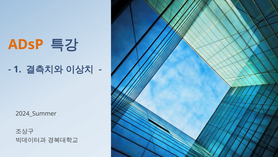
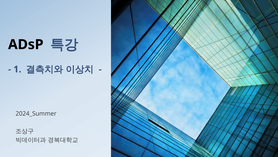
ADsP colour: orange -> black (26, 44)
